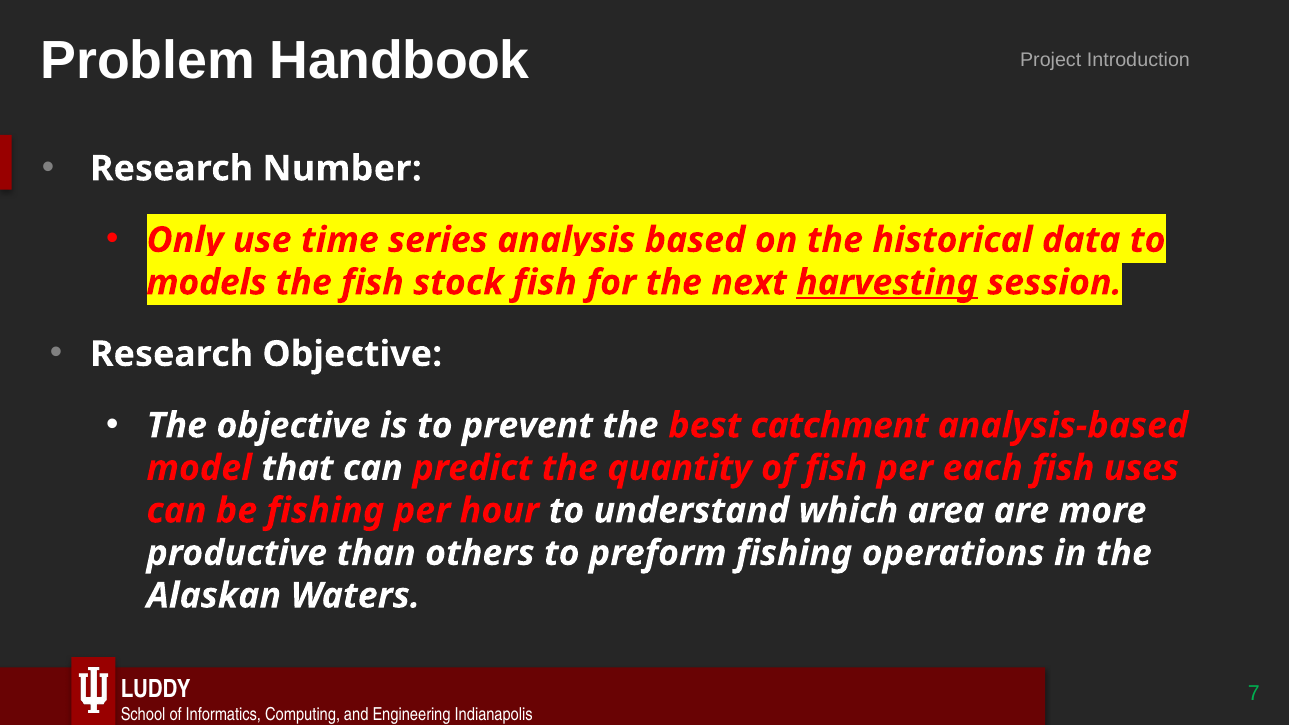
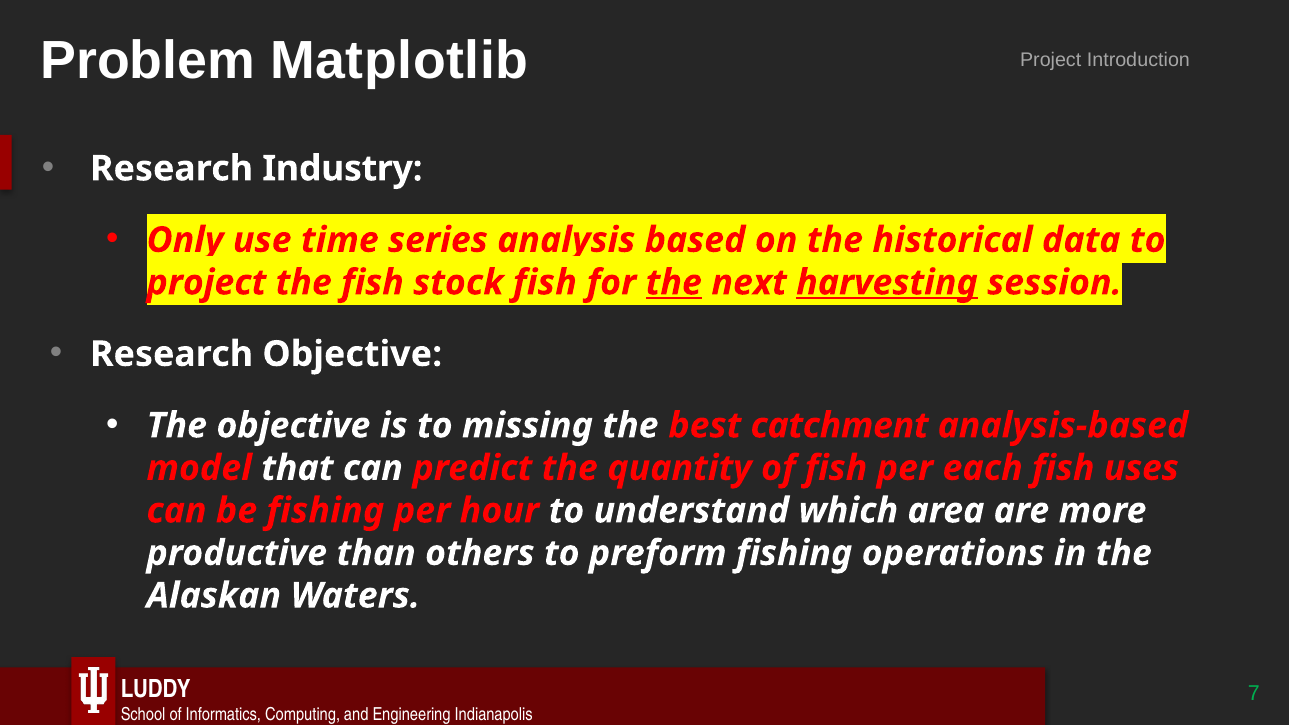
Handbook: Handbook -> Matplotlib (399, 61)
Number: Number -> Industry (342, 169)
models: models -> project (206, 283)
the underline: none -> present (674, 283)
prevent: prevent -> missing (527, 426)
